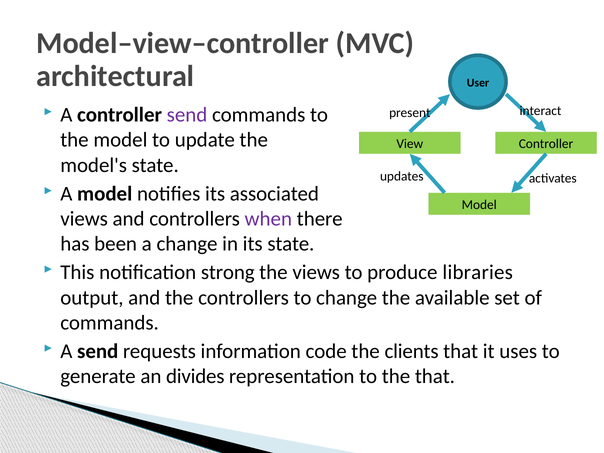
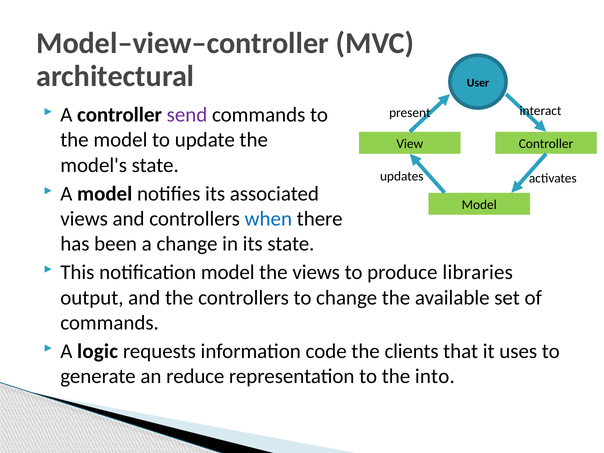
when colour: purple -> blue (268, 219)
notification strong: strong -> model (228, 273)
A send: send -> logic (98, 351)
divides: divides -> reduce (195, 377)
the that: that -> into (435, 377)
